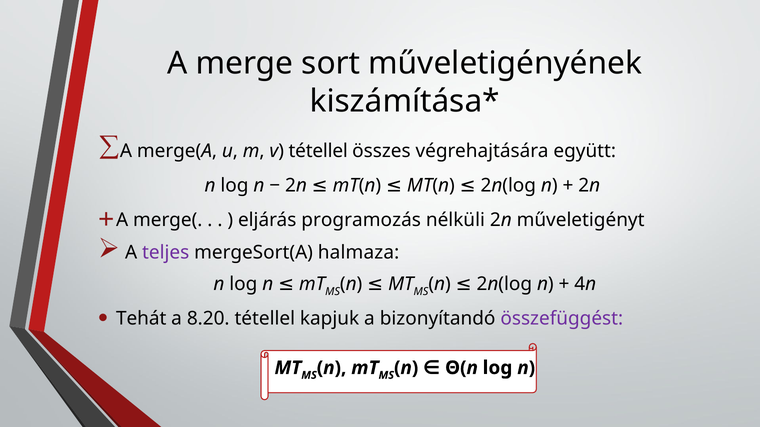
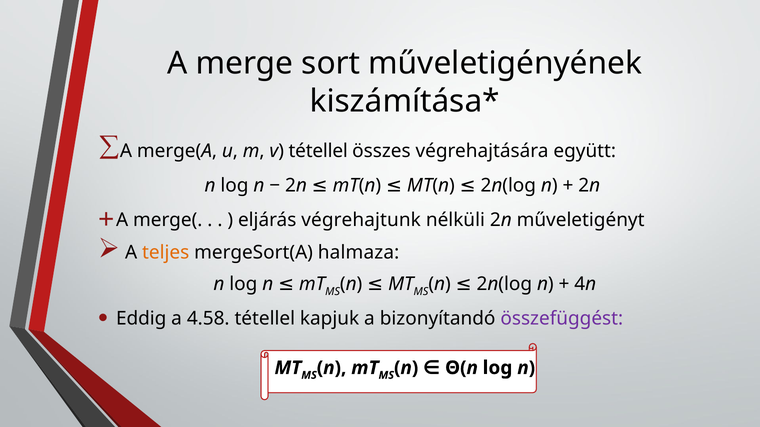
programozás: programozás -> végrehajtunk (361, 220)
teljes colour: purple -> orange (166, 253)
Tehát: Tehát -> Eddig (141, 319)
8.20: 8.20 -> 4.58 (208, 319)
